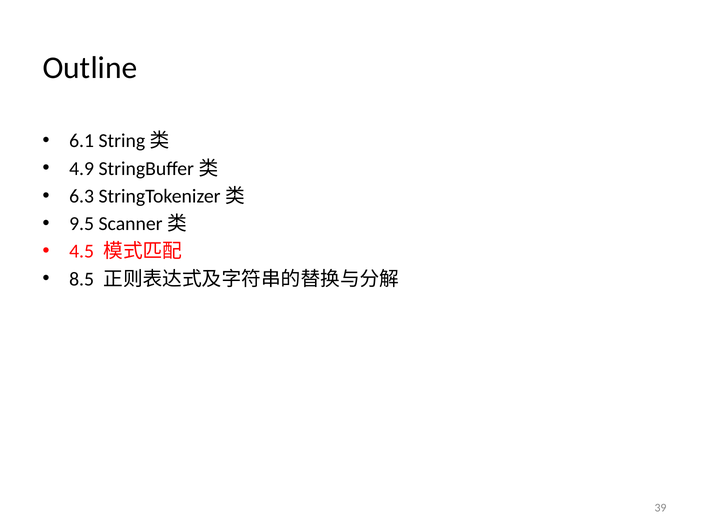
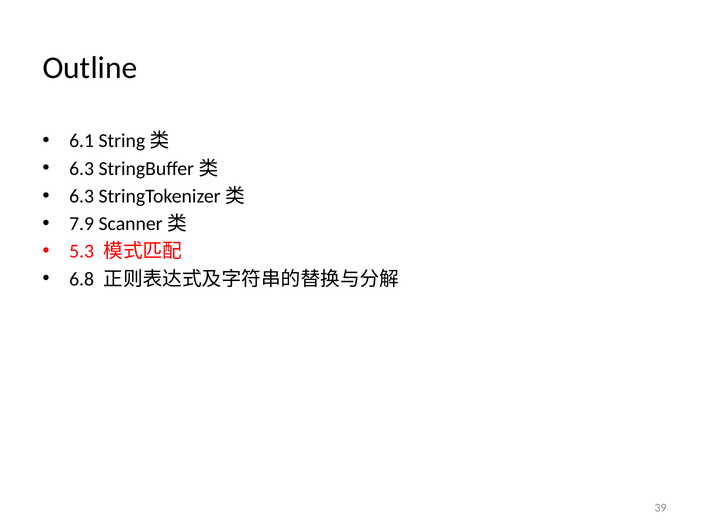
4.9: 4.9 -> 6.3 (82, 168)
9.5: 9.5 -> 7.9 (82, 224)
4.5: 4.5 -> 5.3 (82, 251)
8.5: 8.5 -> 6.8 (82, 279)
